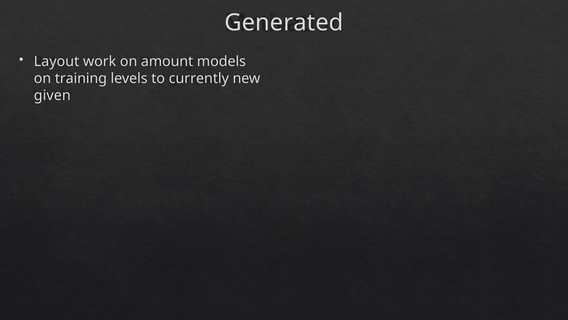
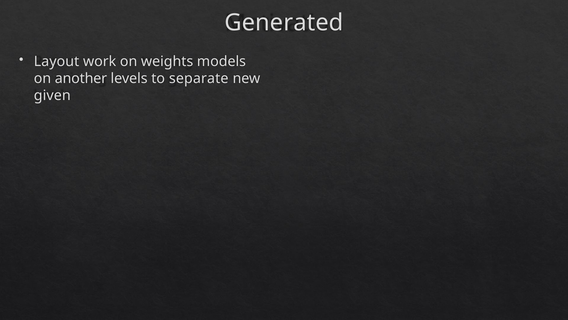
amount: amount -> weights (167, 61)
training: training -> another (81, 78)
currently: currently -> separate (199, 78)
